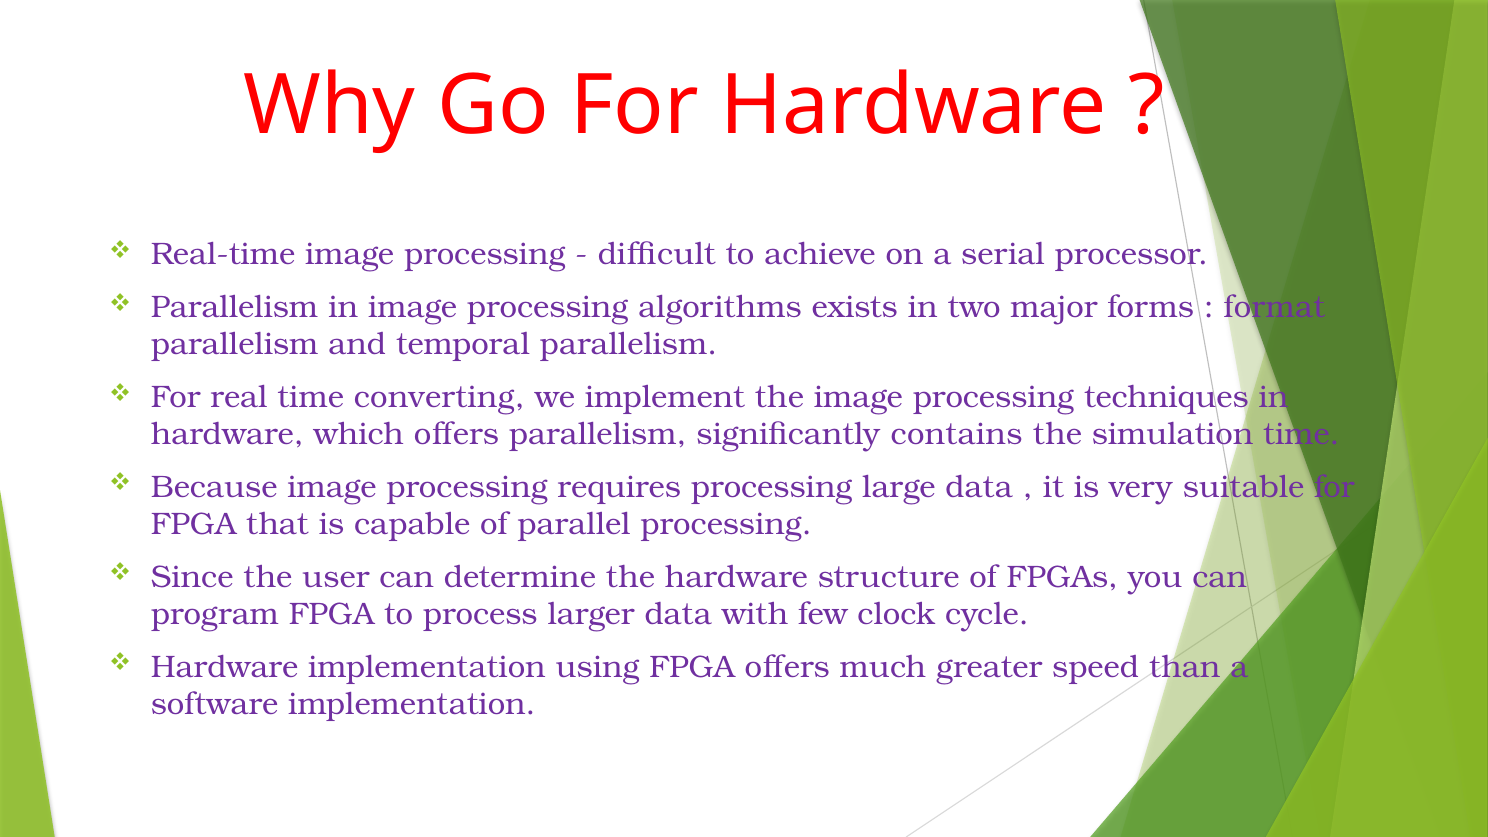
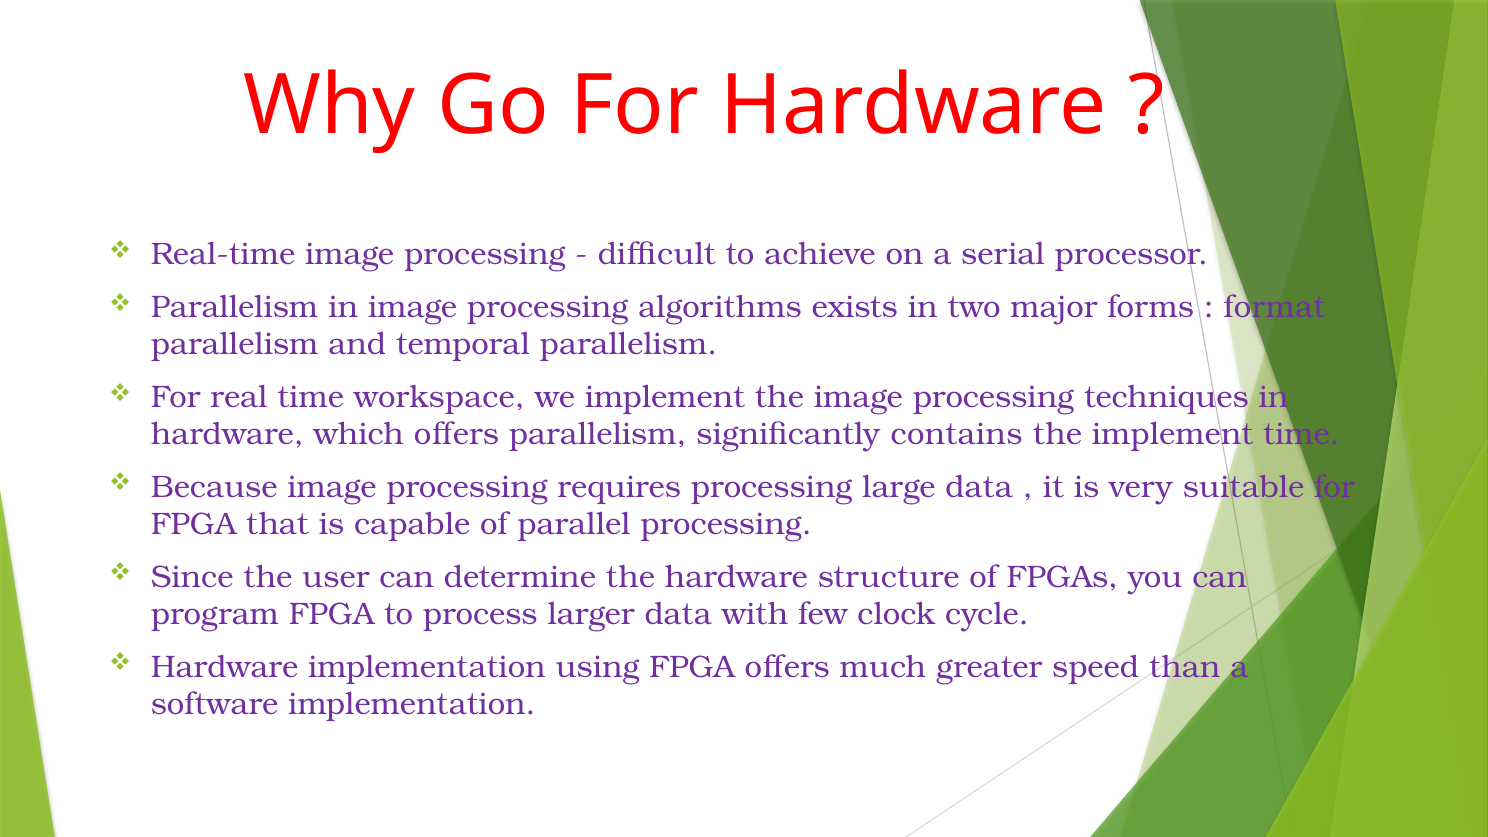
converting: converting -> workspace (439, 397)
the simulation: simulation -> implement (1172, 435)
